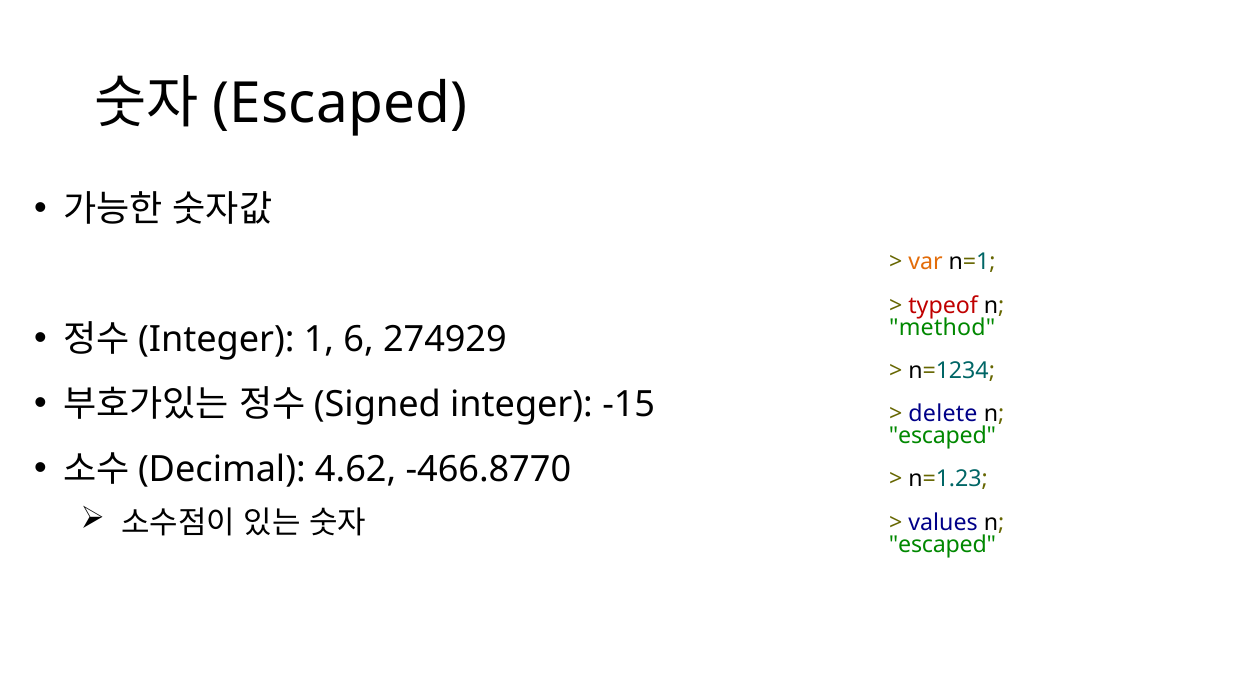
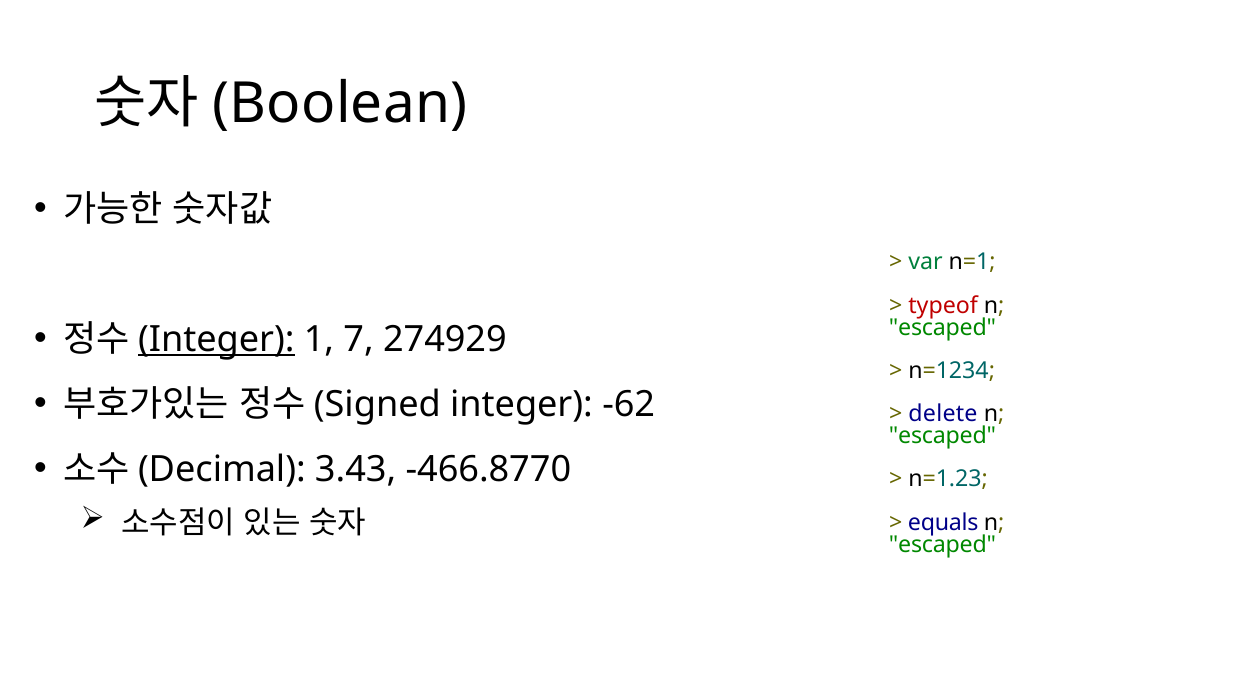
Escaped: Escaped -> Boolean (340, 104)
var colour: orange -> green (926, 262)
Integer underline: none -> present (216, 339)
6: 6 -> 7 (359, 339)
method: method -> escaped (942, 327)
-15: -15 -> -62 (629, 404)
4.62: 4.62 -> 3.43 (356, 469)
values: values -> equals (943, 522)
